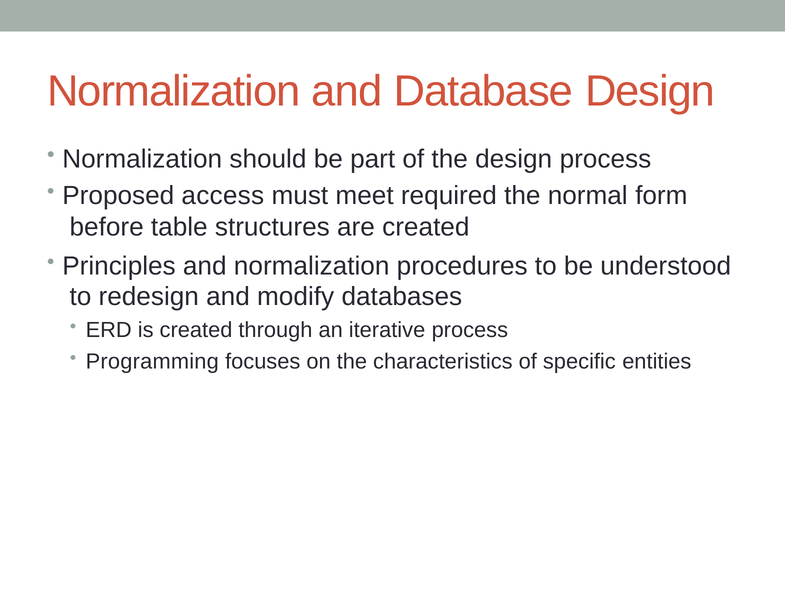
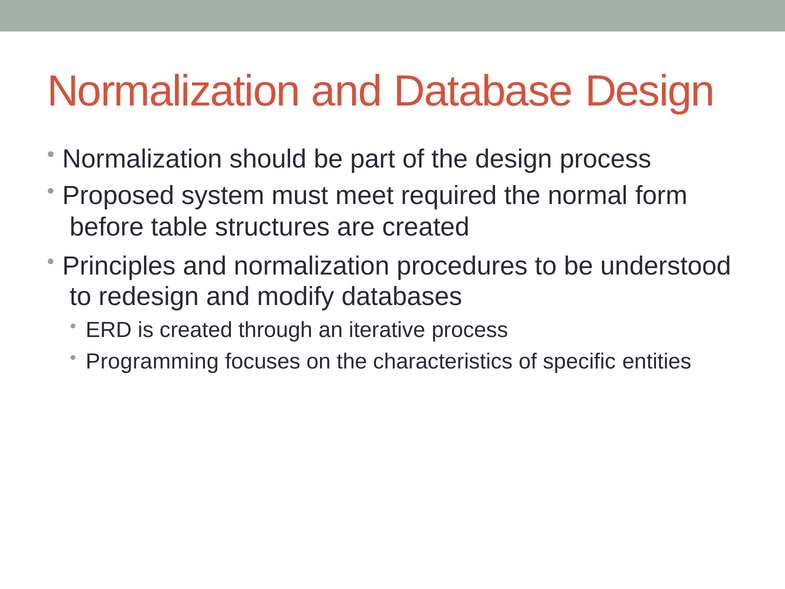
access: access -> system (223, 195)
